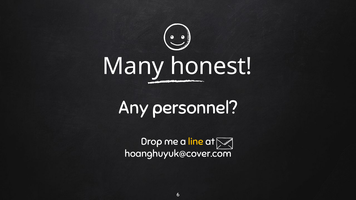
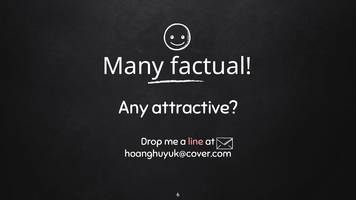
honest: honest -> factual (211, 66)
personnel: personnel -> attractive (195, 108)
line colour: yellow -> pink (196, 142)
